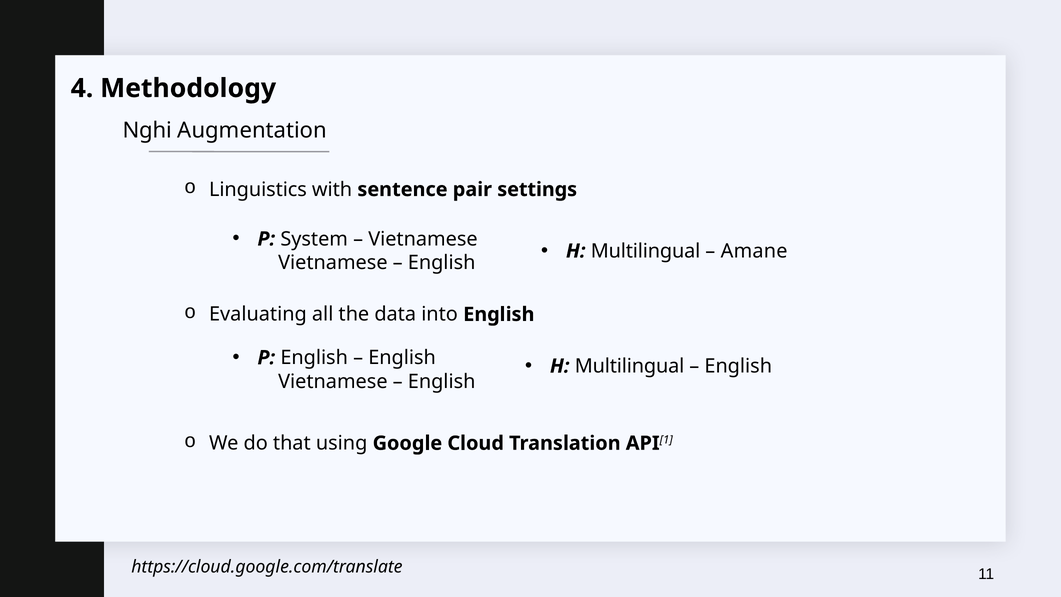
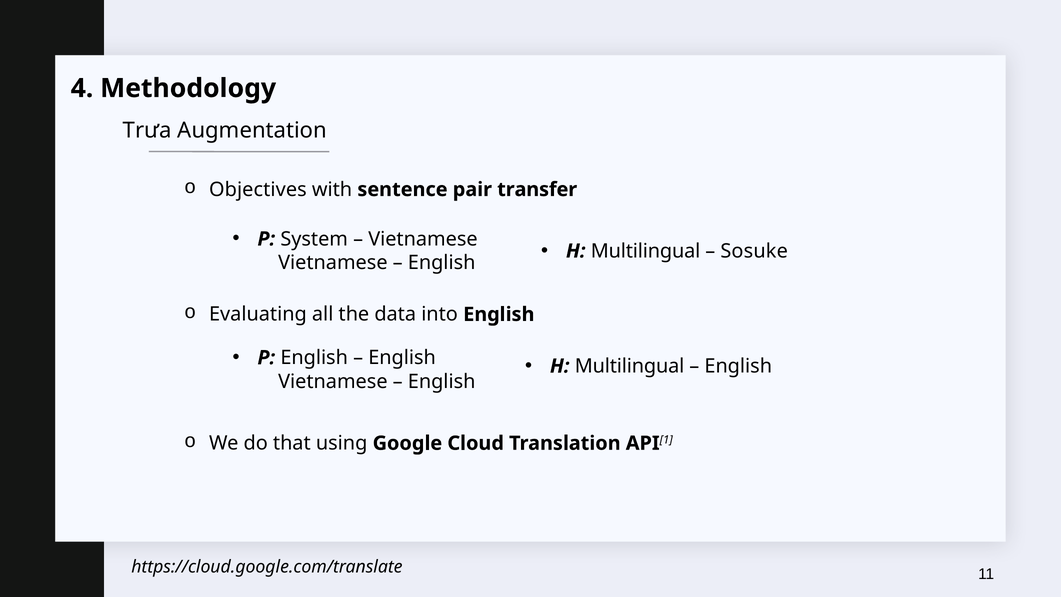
Nghi: Nghi -> Trưa (147, 131)
Linguistics: Linguistics -> Objectives (258, 189)
settings: settings -> transfer (537, 189)
Amane: Amane -> Sosuke (754, 251)
